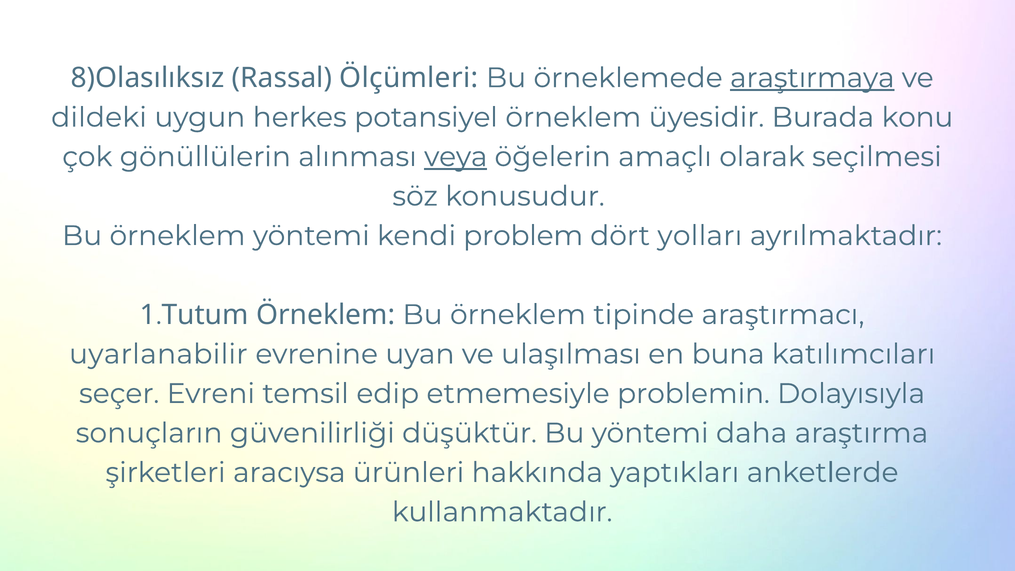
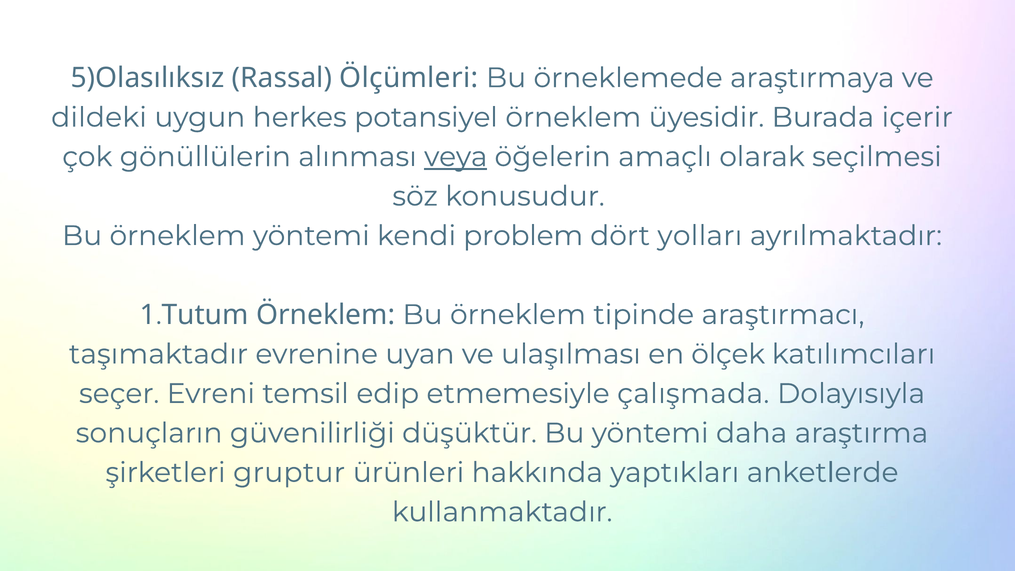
8)Olasılıksız: 8)Olasılıksız -> 5)Olasılıksız (148, 78)
araştırmaya underline: present -> none (812, 78)
konu: konu -> içerir (917, 117)
uyarlanabilir: uyarlanabilir -> taşımaktadır (158, 354)
buna: buna -> ölçek (728, 354)
problemin: problemin -> çalışmada (693, 394)
aracıysa: aracıysa -> gruptur (289, 473)
